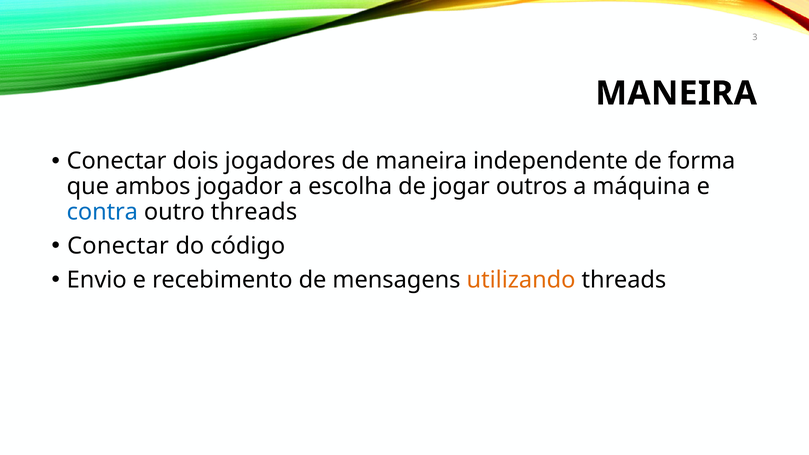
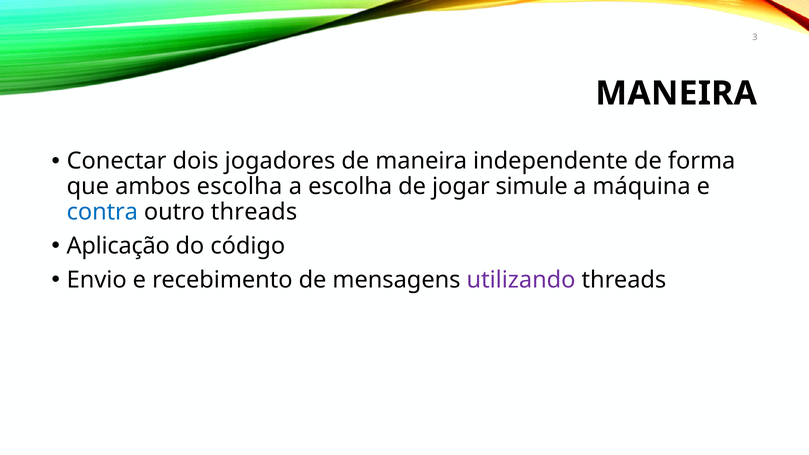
ambos jogador: jogador -> escolha (240, 187)
outros: outros -> simule (532, 187)
Conectar: Conectar -> Aplicação (118, 246)
utilizando colour: orange -> purple (521, 280)
